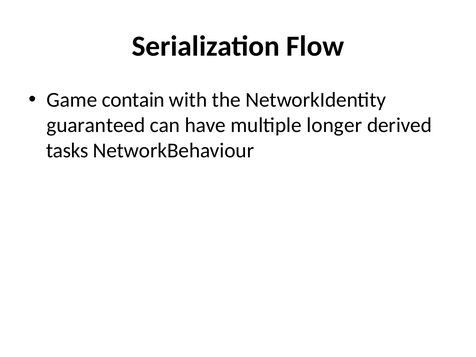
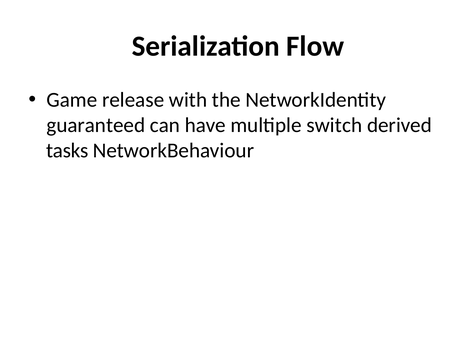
contain: contain -> release (133, 100)
longer: longer -> switch (334, 125)
